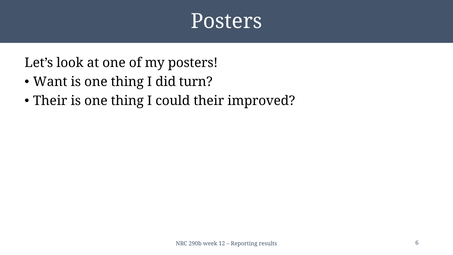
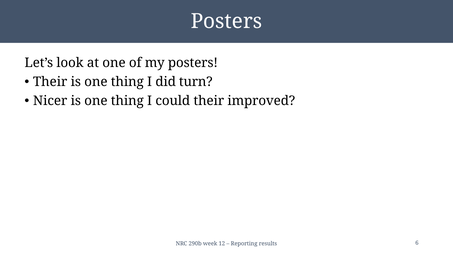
Want: Want -> Their (50, 82)
Their: Their -> Nicer (50, 101)
